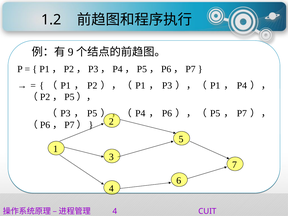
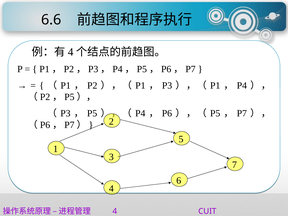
1.2: 1.2 -> 6.6 (51, 20)
9: 9 -> 4 (71, 52)
